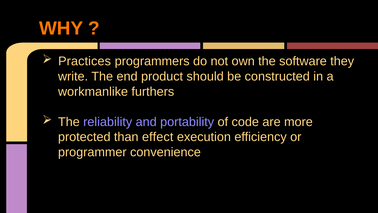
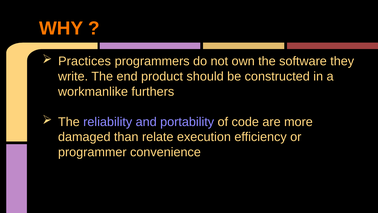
protected: protected -> damaged (84, 137)
effect: effect -> relate (158, 137)
